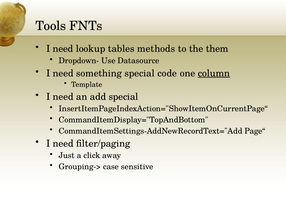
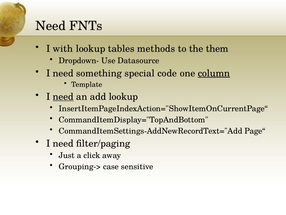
Tools: Tools -> Need (51, 26)
need: need -> with (63, 49)
need underline: none -> present (63, 96)
add special: special -> lookup (123, 96)
